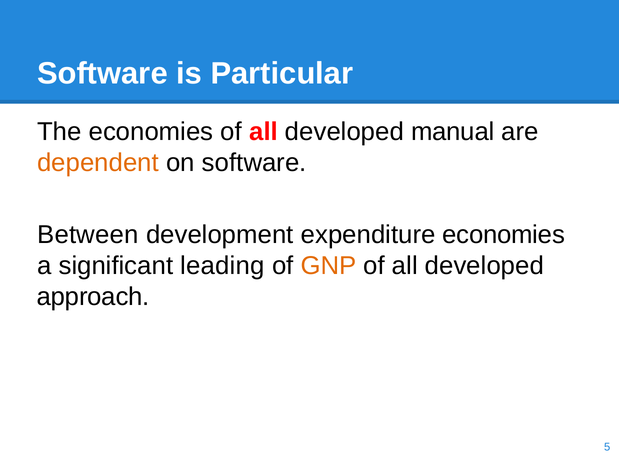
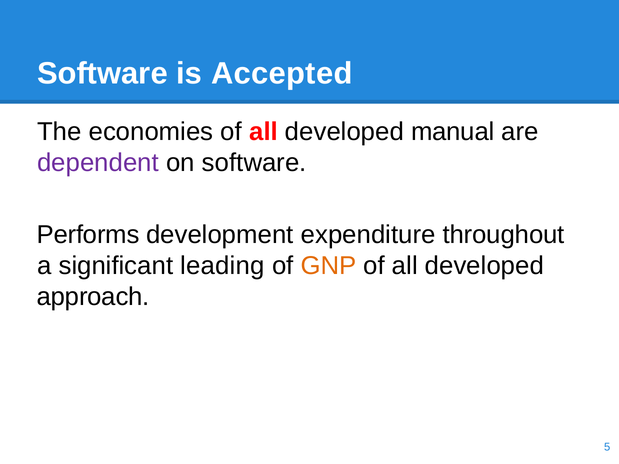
Particular: Particular -> Accepted (282, 73)
dependent colour: orange -> purple (98, 163)
Between: Between -> Performs (88, 235)
expenditure economies: economies -> throughout (504, 235)
